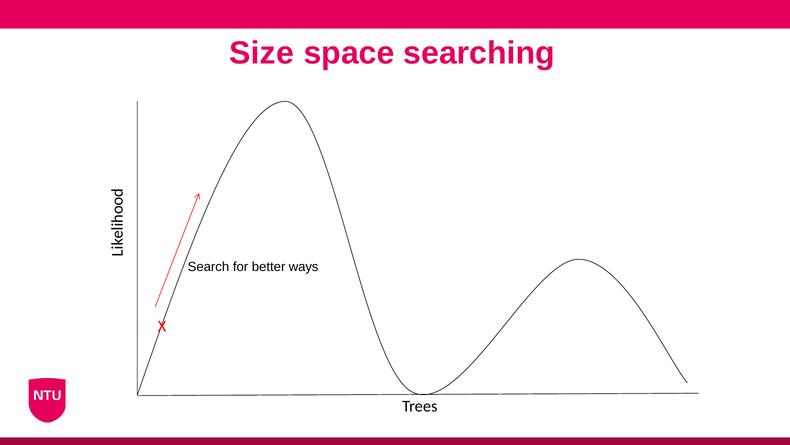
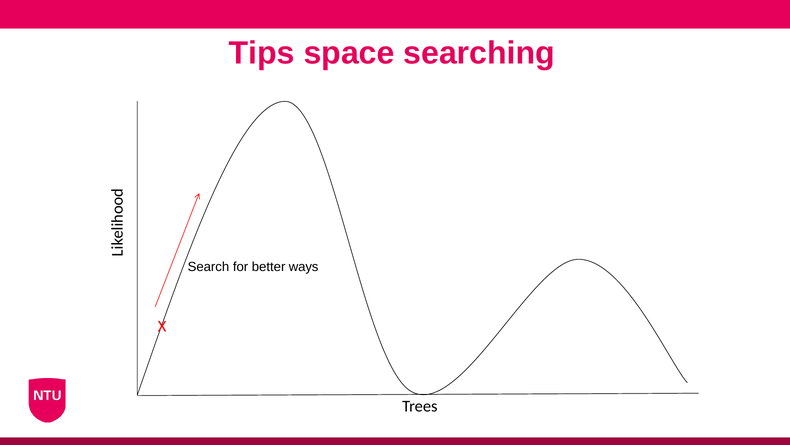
Size: Size -> Tips (262, 53)
